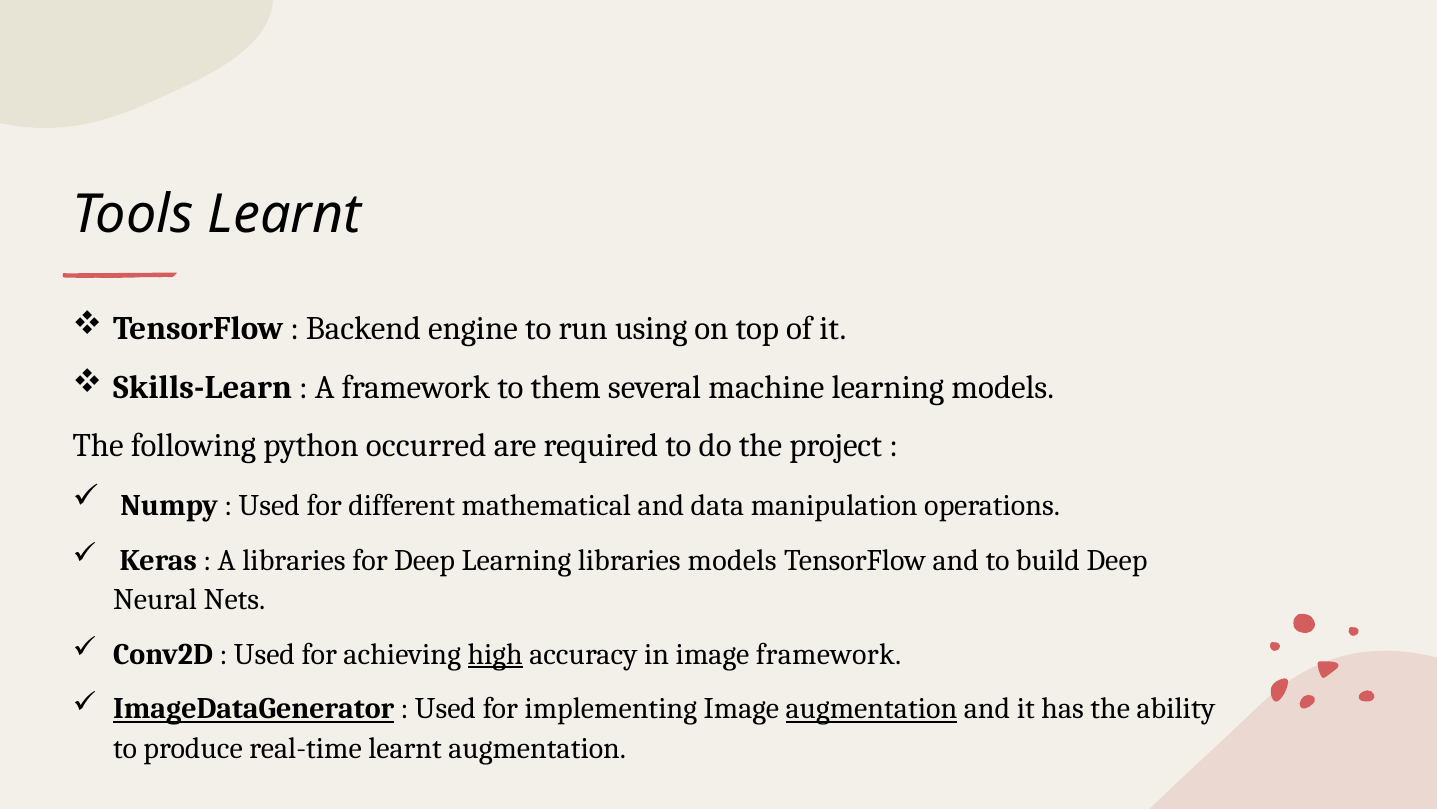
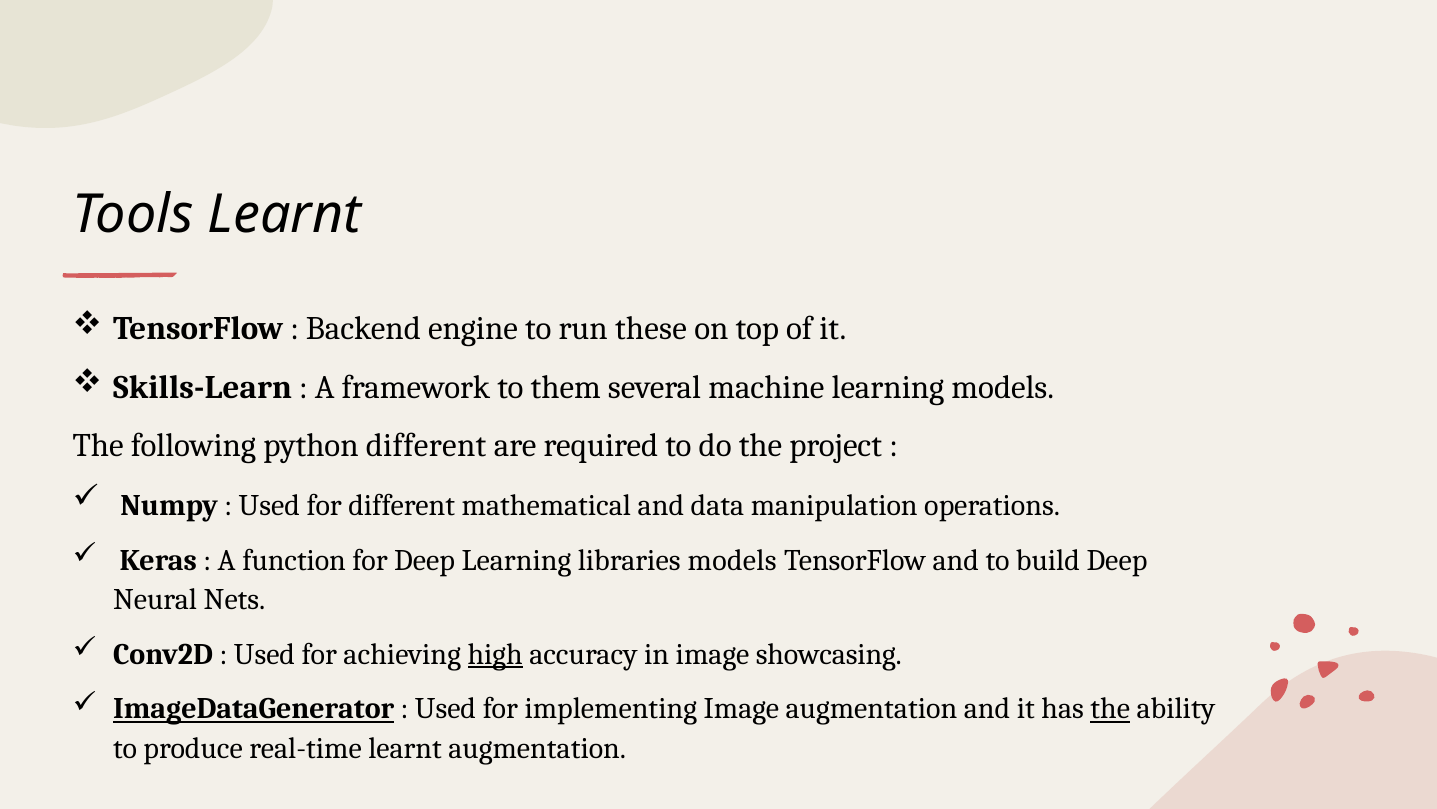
using: using -> these (651, 329)
python occurred: occurred -> different (426, 445)
A libraries: libraries -> function (294, 560)
image framework: framework -> showcasing (829, 654)
augmentation underline: present -> none (871, 708)
the underline: none -> present (1110, 708)
